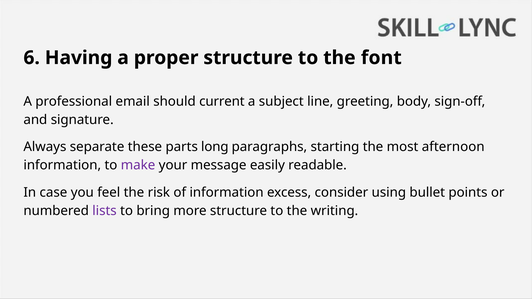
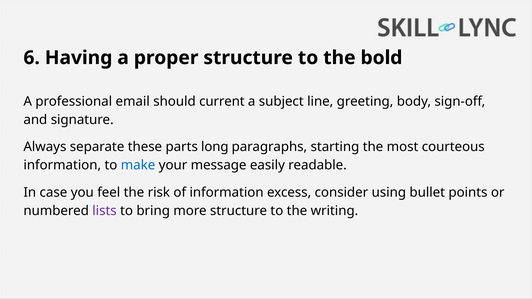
font: font -> bold (381, 58)
afternoon: afternoon -> courteous (453, 147)
make colour: purple -> blue (138, 165)
